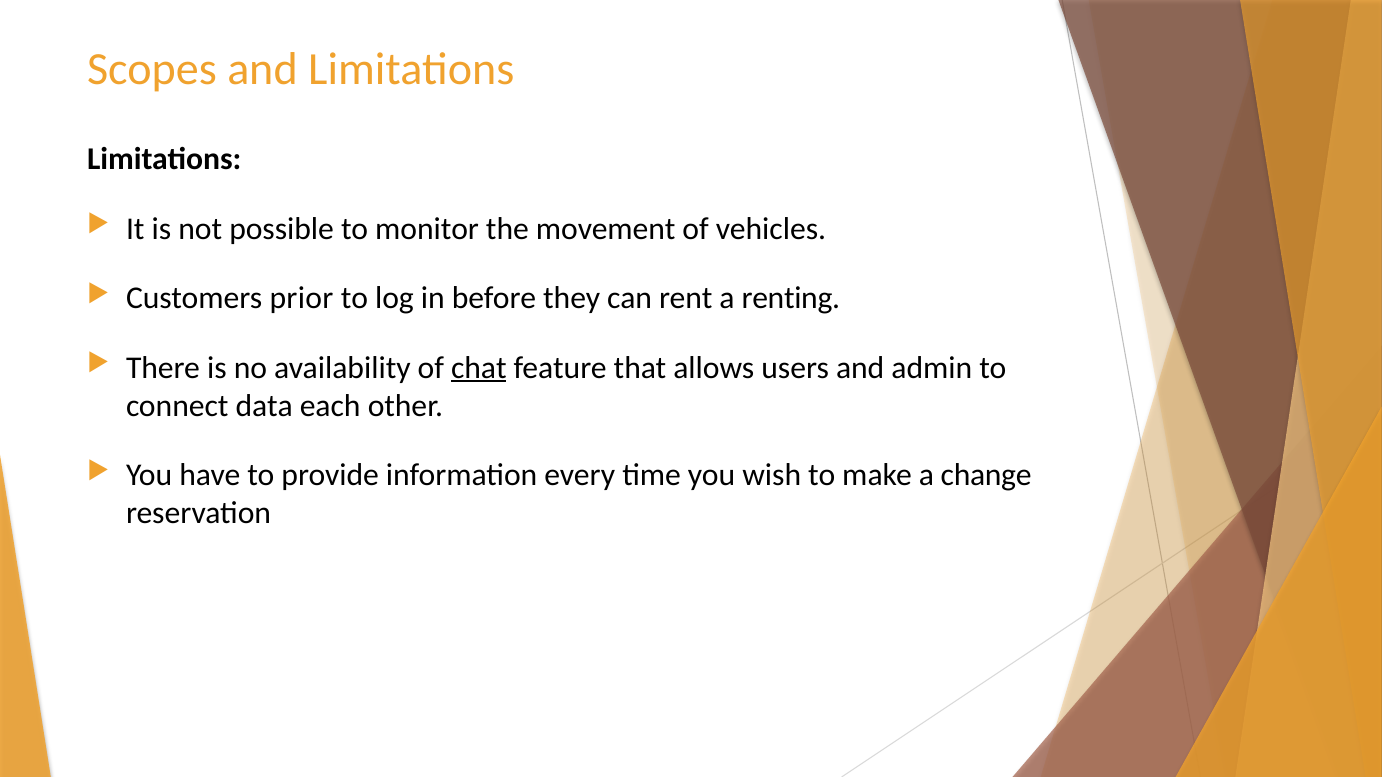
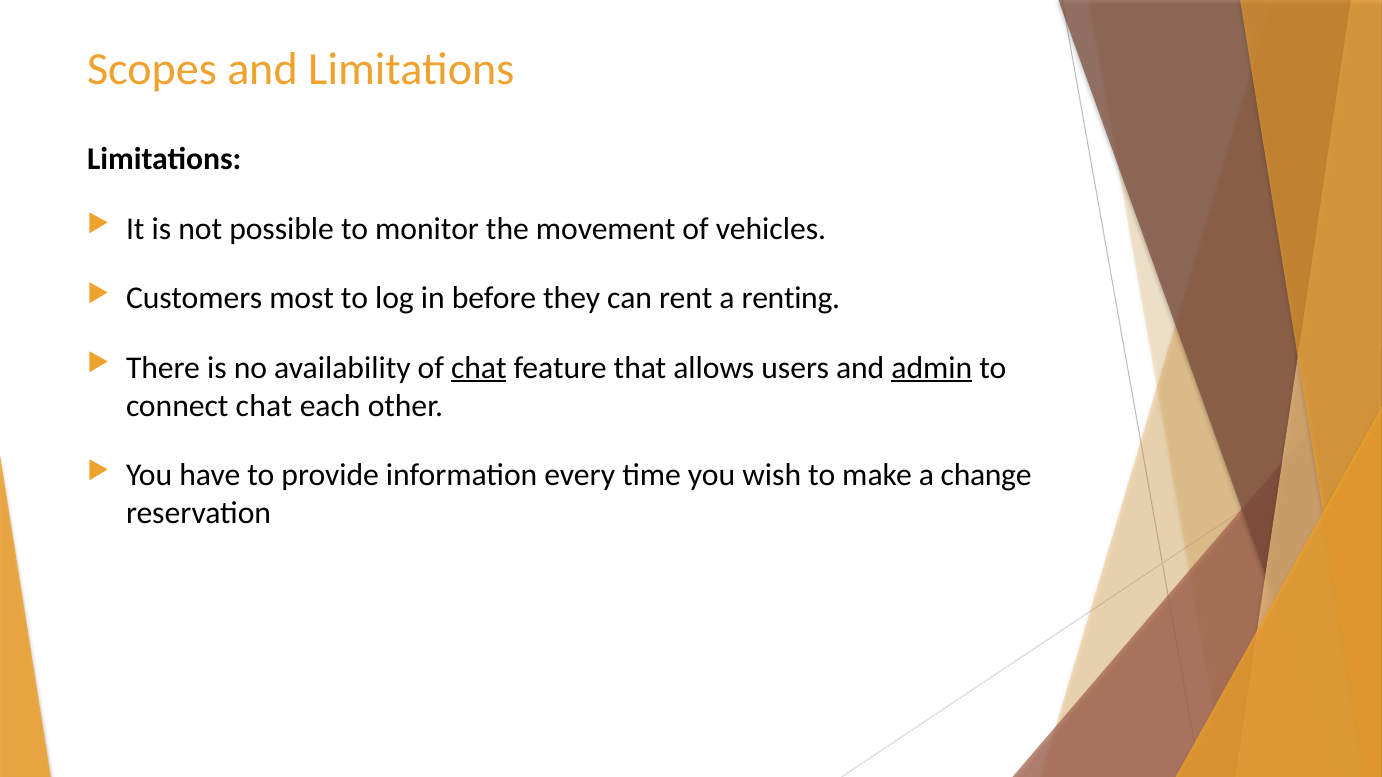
prior: prior -> most (302, 298)
admin underline: none -> present (932, 368)
connect data: data -> chat (264, 406)
